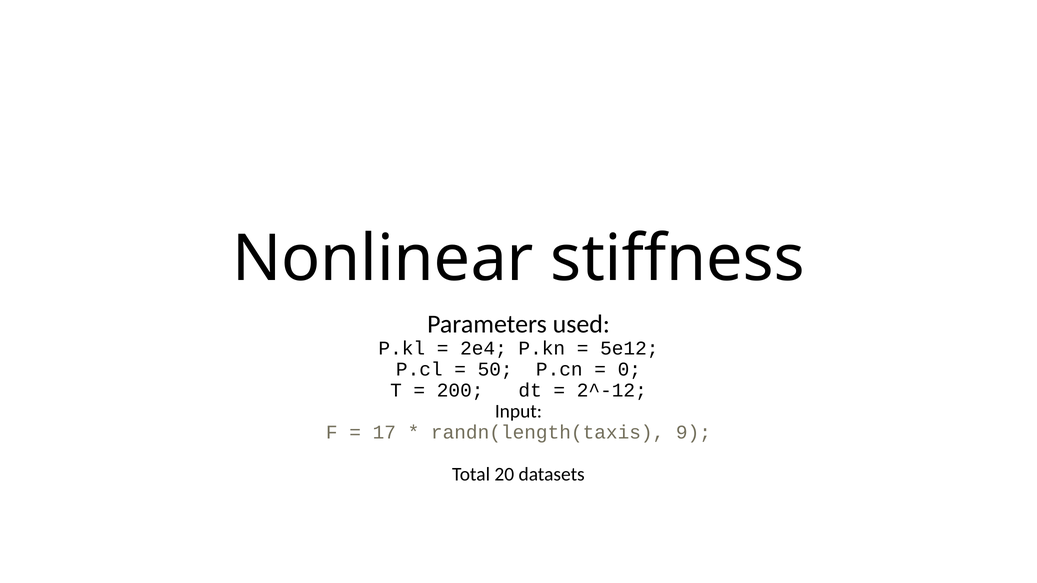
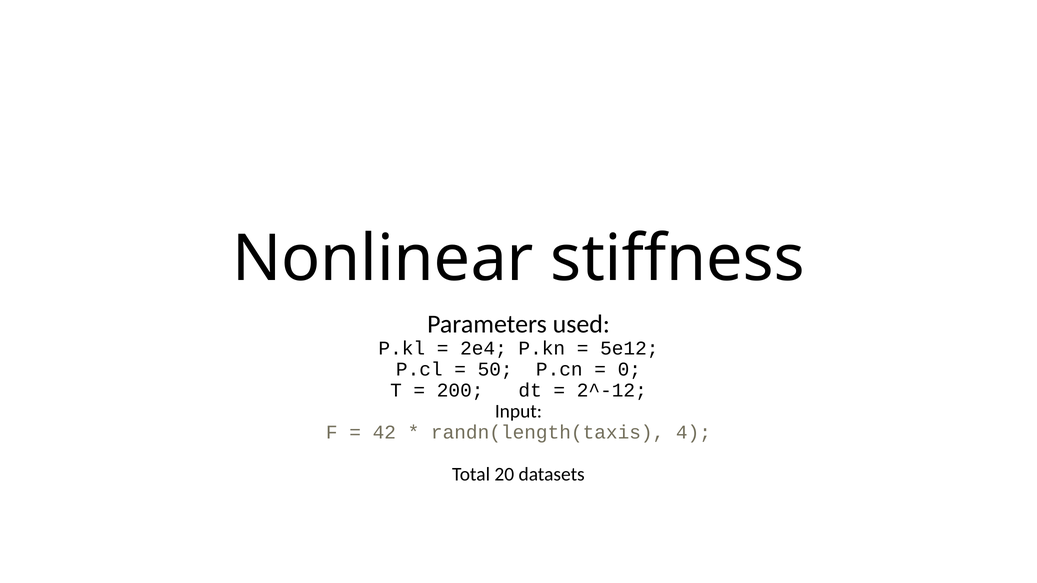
17: 17 -> 42 (384, 433)
9: 9 -> 4 (693, 433)
